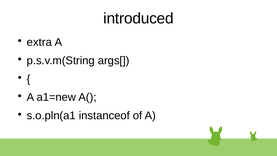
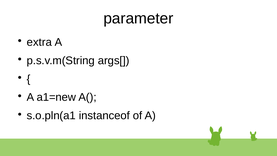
introduced: introduced -> parameter (138, 18)
